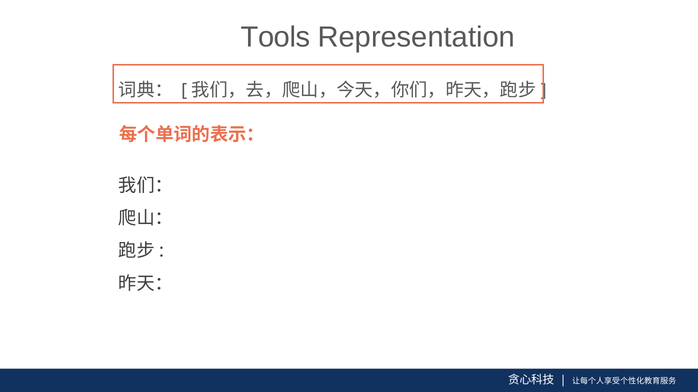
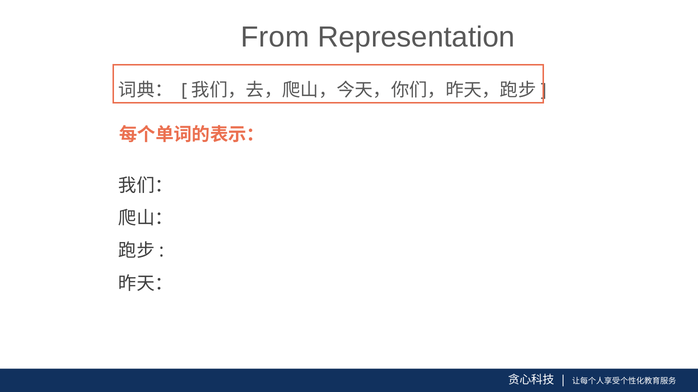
Tools: Tools -> From (275, 37)
